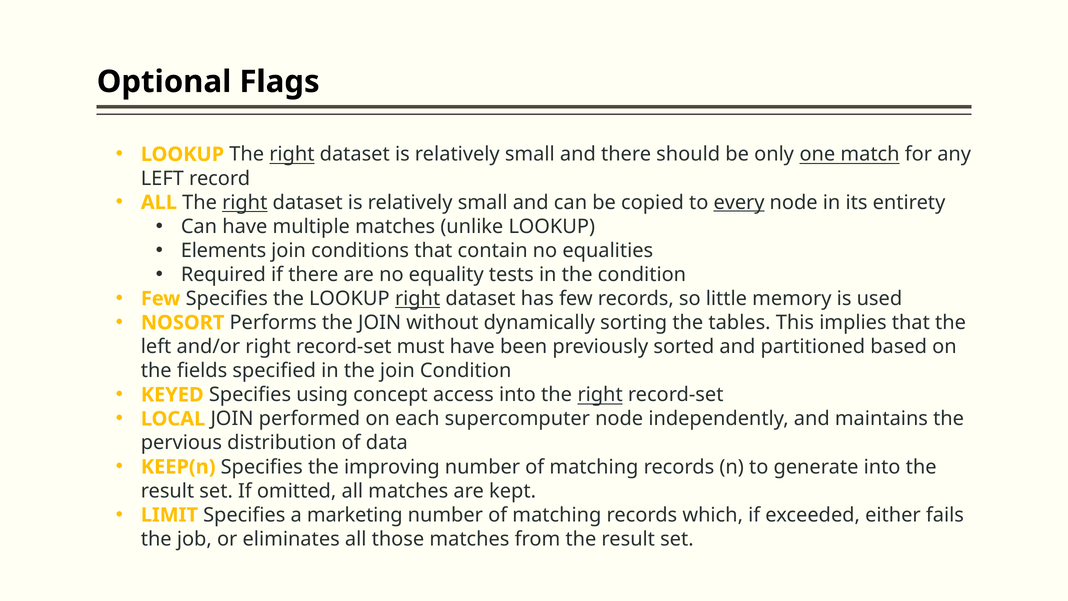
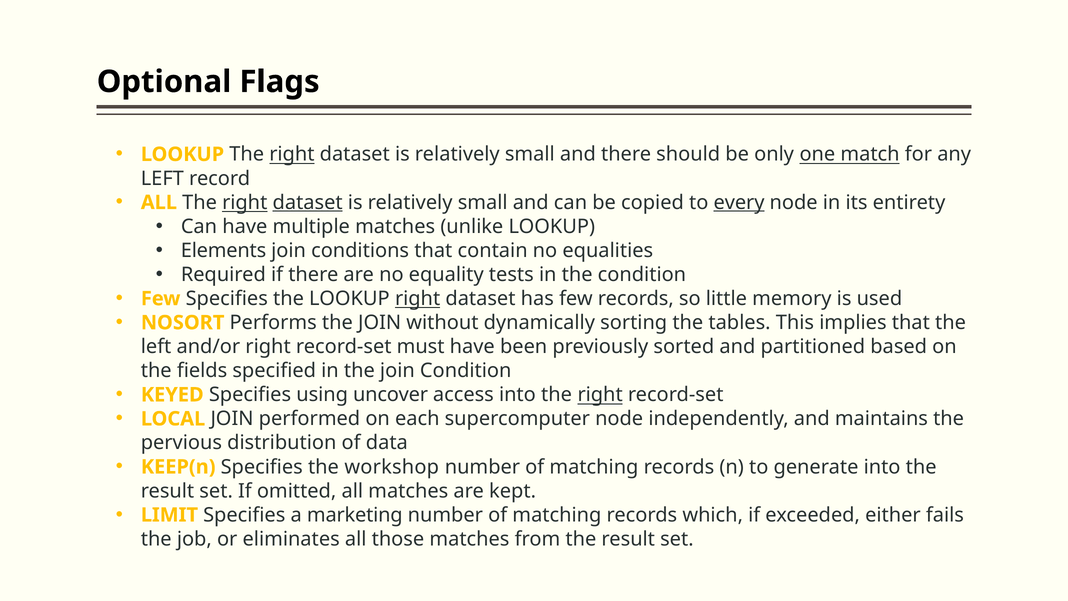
dataset underline: none -> present (308, 202)
concept: concept -> uncover (391, 395)
improving: improving -> workshop (392, 467)
